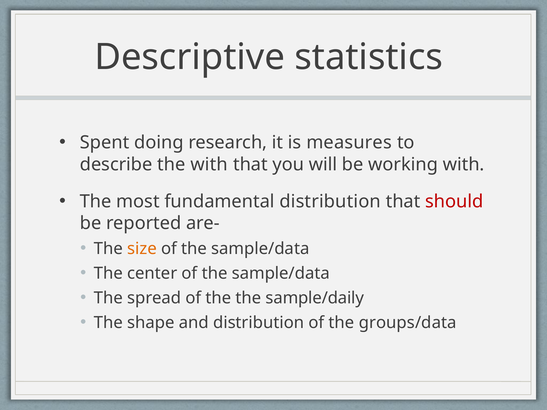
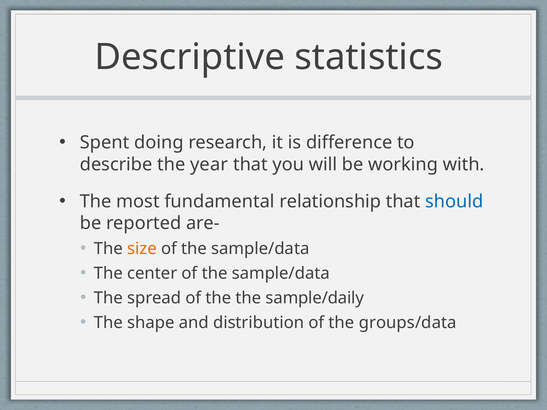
measures: measures -> difference (349, 143)
the with: with -> year (209, 164)
fundamental distribution: distribution -> relationship (330, 202)
should colour: red -> blue (454, 202)
